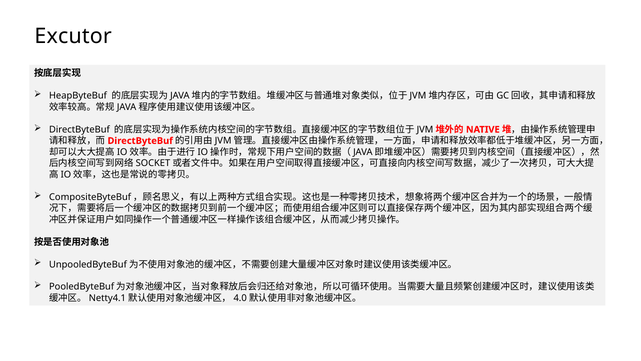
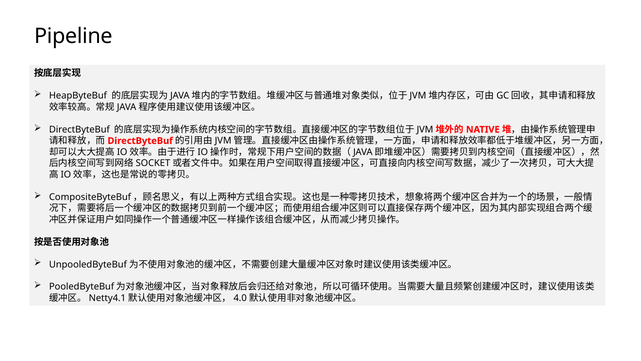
Excutor: Excutor -> Pipeline (73, 36)
